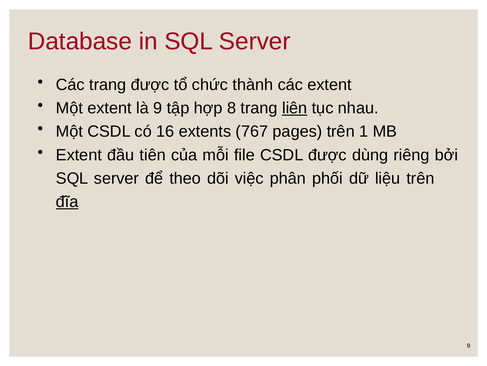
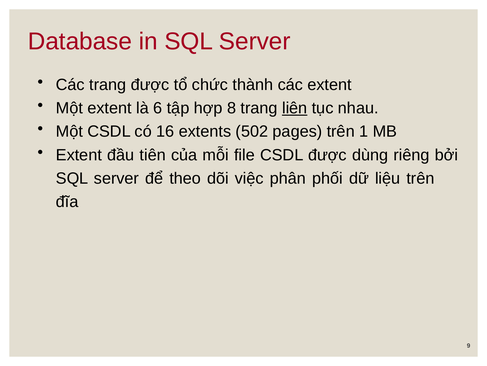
là 9: 9 -> 6 (158, 108)
767: 767 -> 502 (252, 131)
đĩa underline: present -> none (67, 201)
